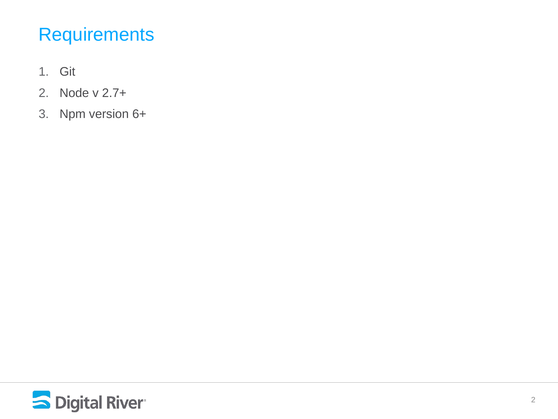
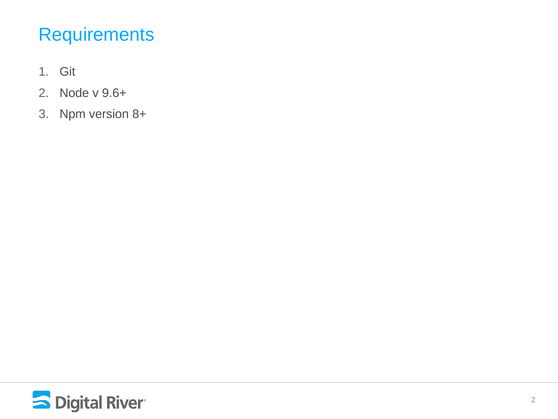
2.7+: 2.7+ -> 9.6+ (114, 93)
6+: 6+ -> 8+ (139, 114)
